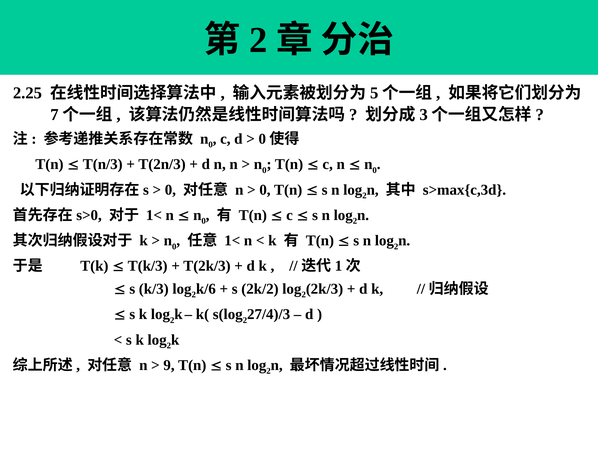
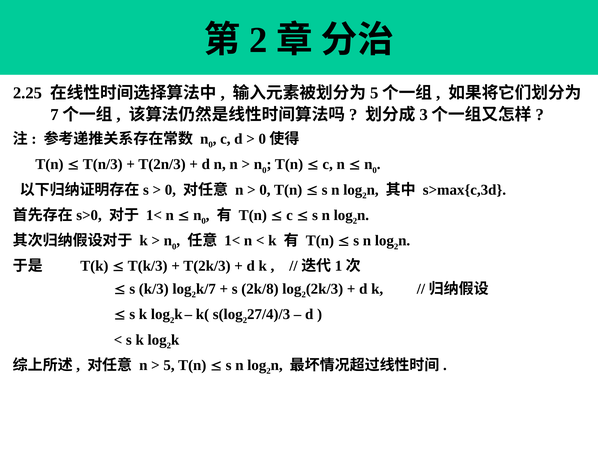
k/6: k/6 -> k/7 (206, 289)
2k/2: 2k/2 -> 2k/8 (260, 289)
9: 9 -> 5 (169, 365)
